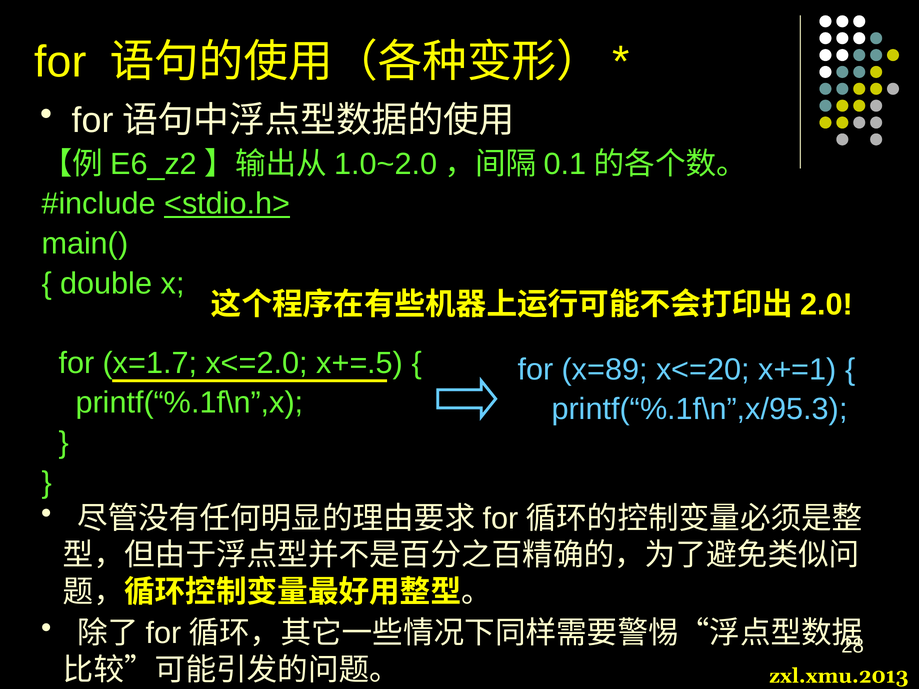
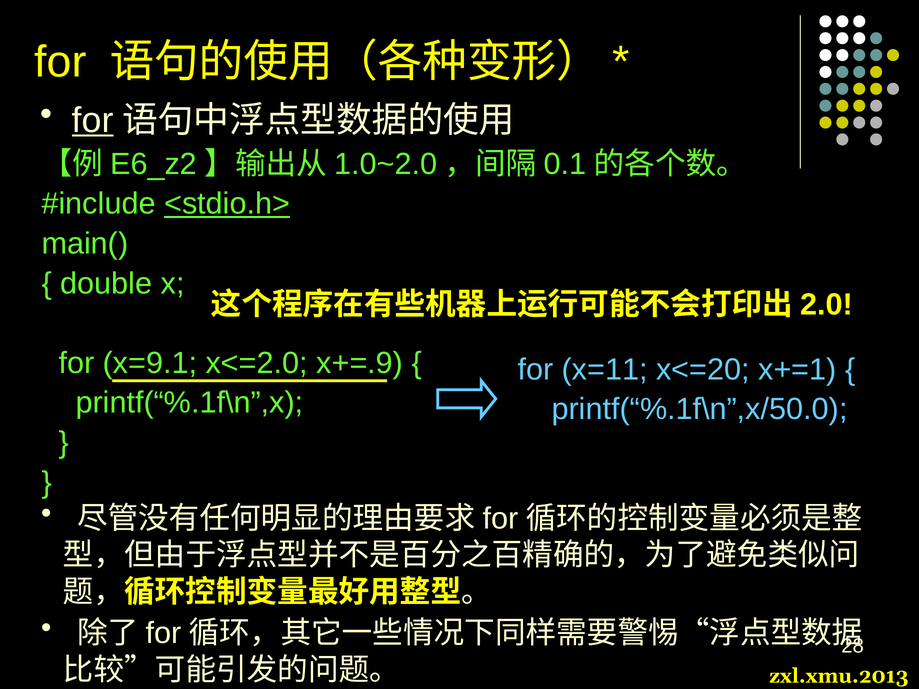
for underline: none -> present (93, 120)
x=1.7: x=1.7 -> x=9.1 (150, 363)
x+=.5: x+=.5 -> x+=.9 (360, 363)
x=89: x=89 -> x=11 (605, 370)
printf(“%.1f\n”,x/95.3: printf(“%.1f\n”,x/95.3 -> printf(“%.1f\n”,x/50.0 (700, 410)
